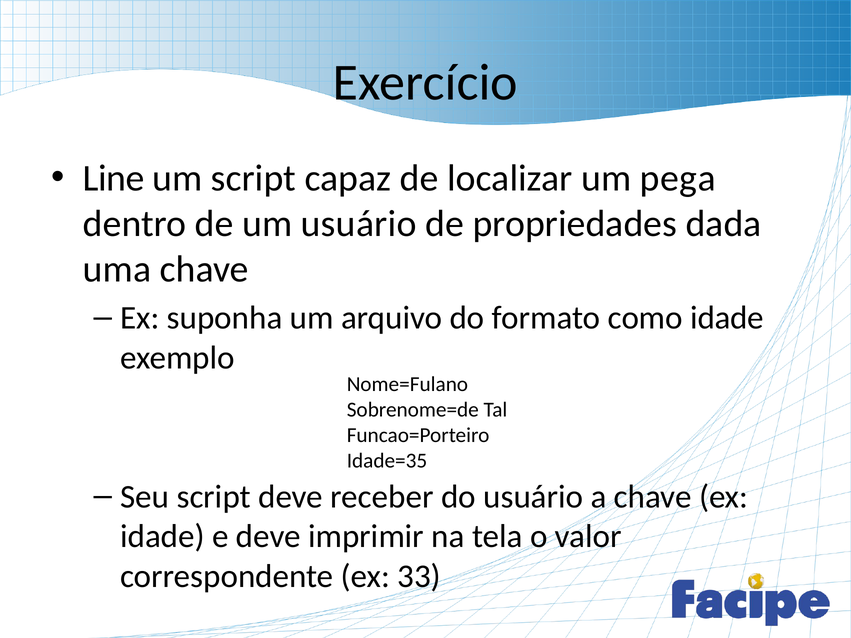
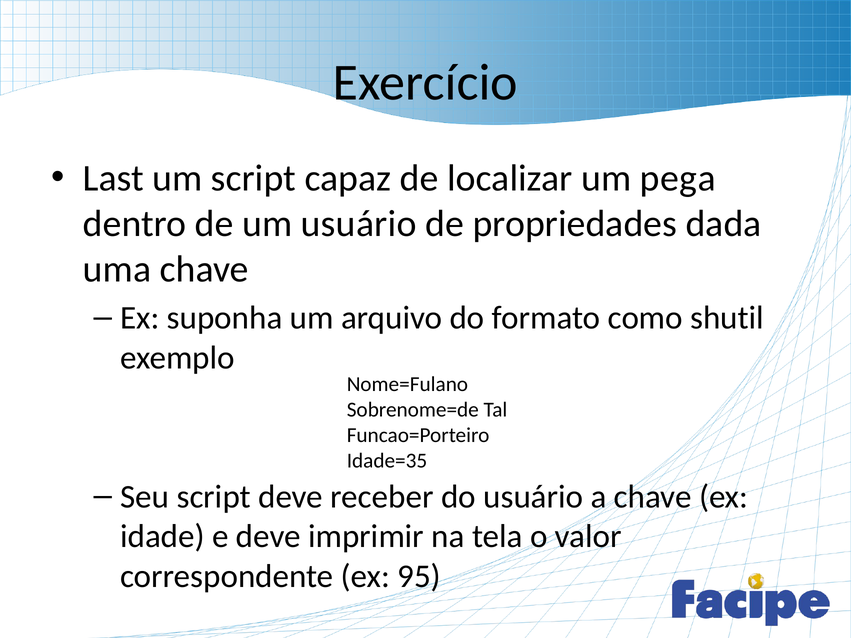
Line: Line -> Last (113, 179)
como idade: idade -> shutil (727, 318)
33: 33 -> 95 (419, 577)
